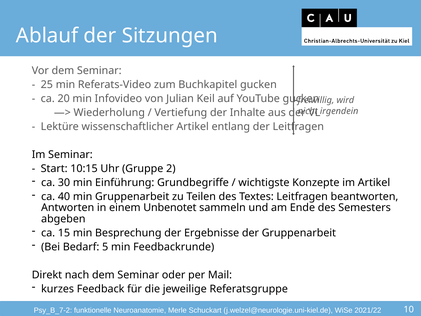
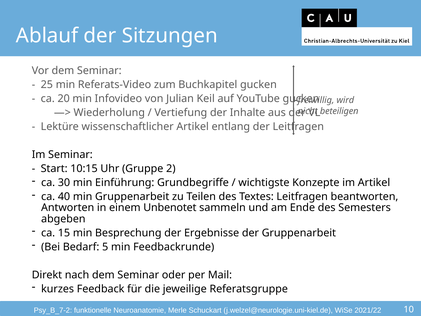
irgendein: irgendein -> beteiligen (339, 111)
